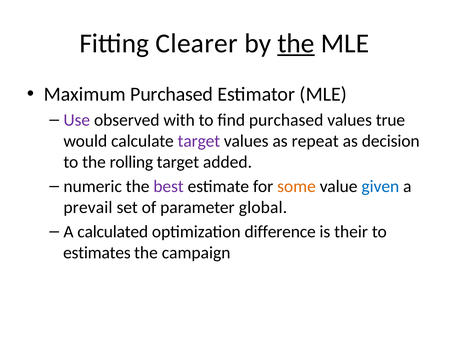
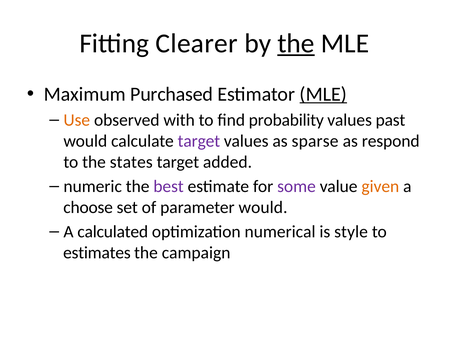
MLE underline: none -> present (323, 94)
Use colour: purple -> orange (77, 120)
find purchased: purchased -> probability (286, 120)
true: true -> past (390, 120)
repeat: repeat -> sparse (315, 141)
decision: decision -> respond (391, 141)
rolling: rolling -> states (131, 162)
some colour: orange -> purple (296, 186)
given colour: blue -> orange (380, 186)
prevail: prevail -> choose (88, 207)
parameter global: global -> would (263, 207)
difference: difference -> numerical (280, 232)
their: their -> style (351, 232)
